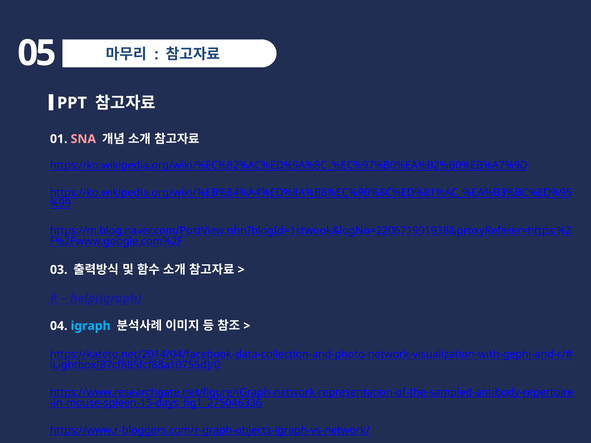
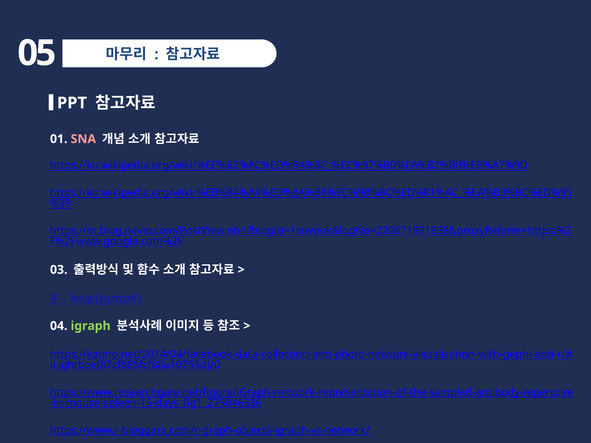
igraph colour: light blue -> light green (91, 326)
